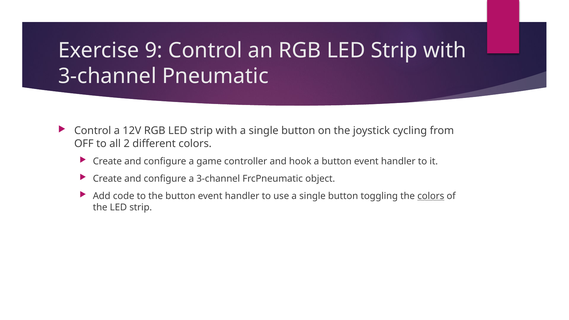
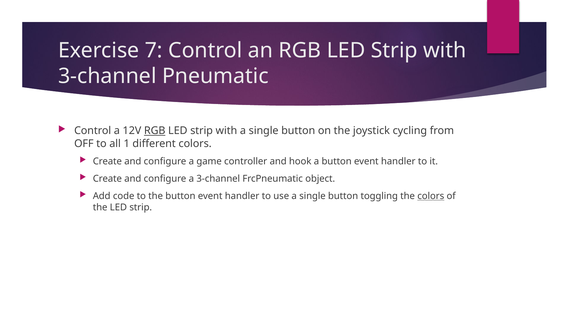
9: 9 -> 7 (154, 51)
RGB underline: none -> present (155, 131)
2: 2 -> 1 (127, 144)
